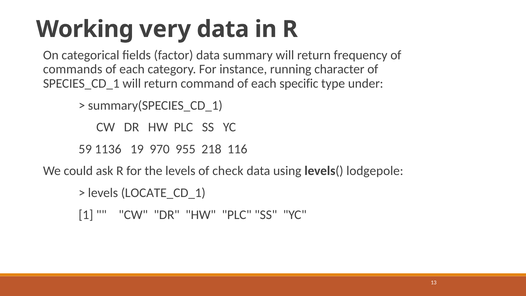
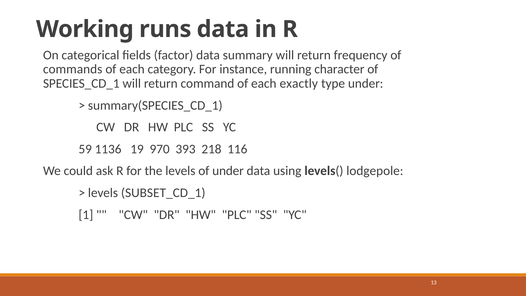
very: very -> runs (165, 29)
specific: specific -> exactly (299, 83)
955: 955 -> 393 (186, 149)
of check: check -> under (228, 171)
LOCATE_CD_1: LOCATE_CD_1 -> SUBSET_CD_1 (163, 193)
